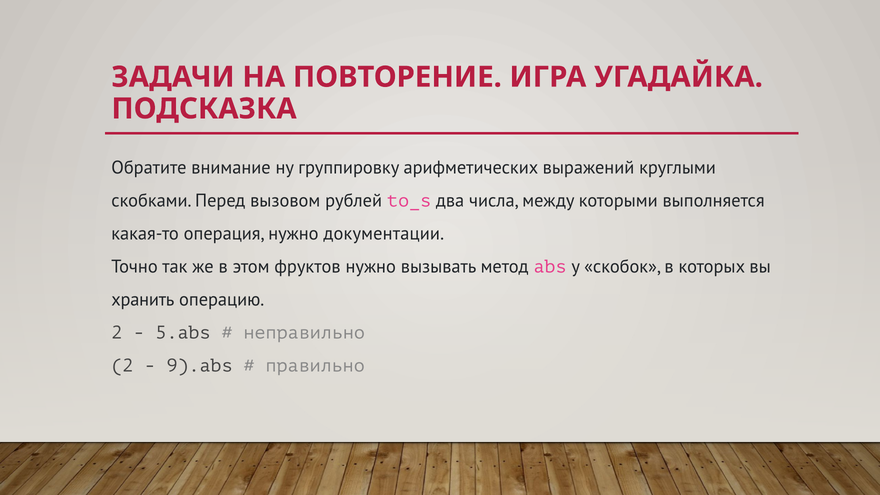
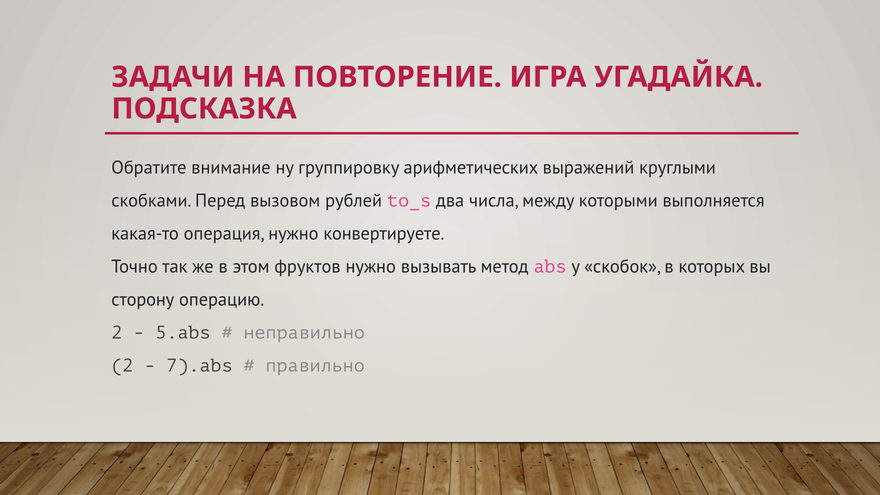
документации: документации -> конвертируете (384, 234)
хранить: хранить -> сторону (143, 300)
9).abs: 9).abs -> 7).abs (200, 366)
